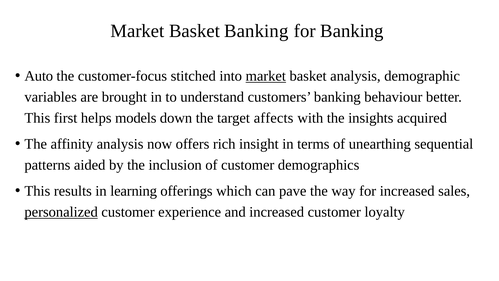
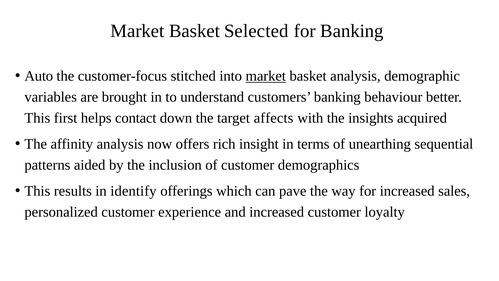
Basket Banking: Banking -> Selected (256, 31)
models: models -> contact (136, 118)
learning: learning -> identify (133, 191)
personalized underline: present -> none (61, 212)
